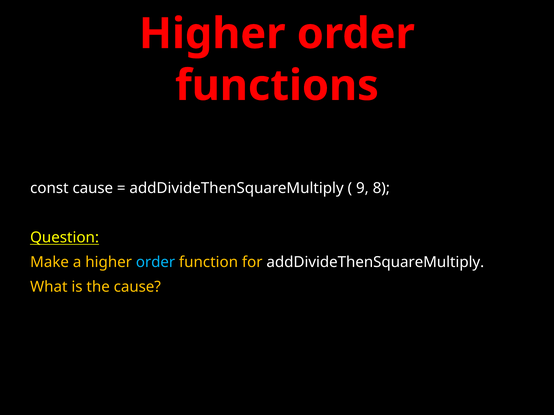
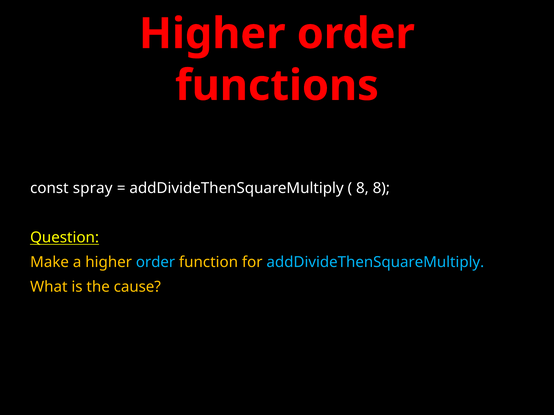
const cause: cause -> spray (93, 188)
9: 9 -> 8 (362, 188)
addDivideThenSquareMultiply colour: white -> light blue (375, 262)
